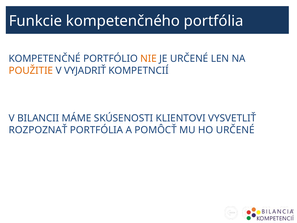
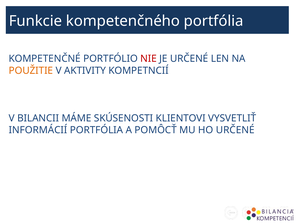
NIE colour: orange -> red (149, 59)
VYJADRIŤ: VYJADRIŤ -> AKTIVITY (85, 71)
ROZPOZNAŤ: ROZPOZNAŤ -> INFORMÁCIÍ (38, 130)
